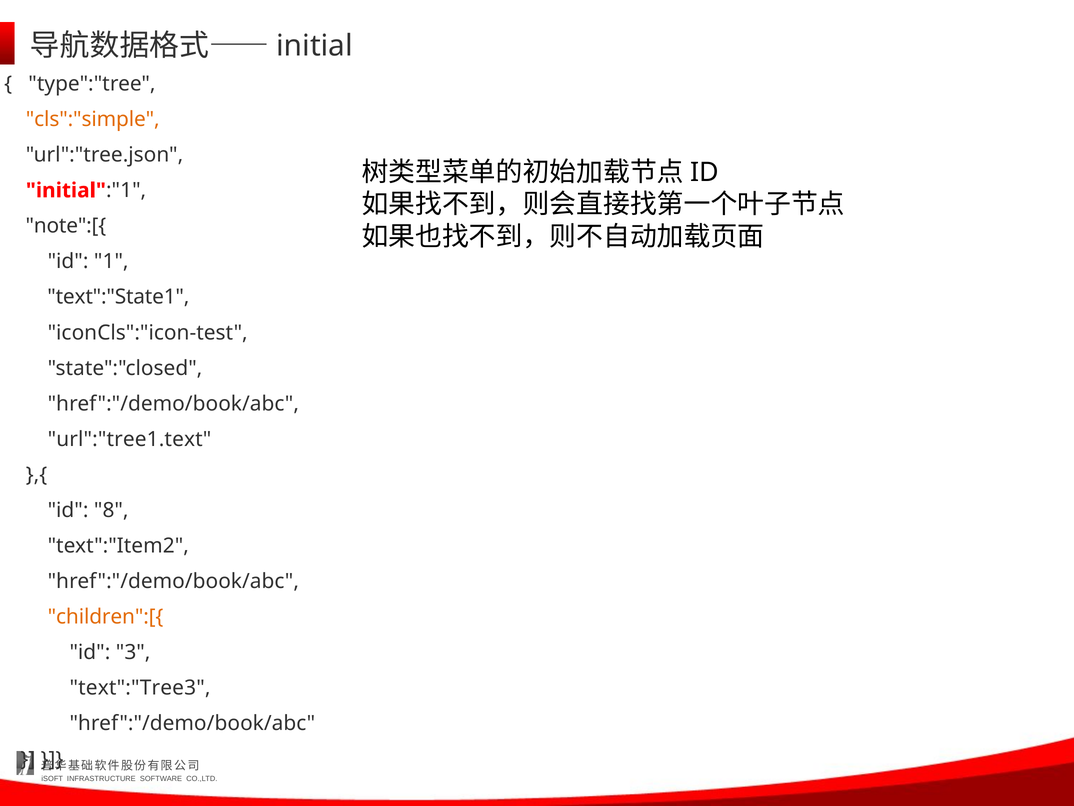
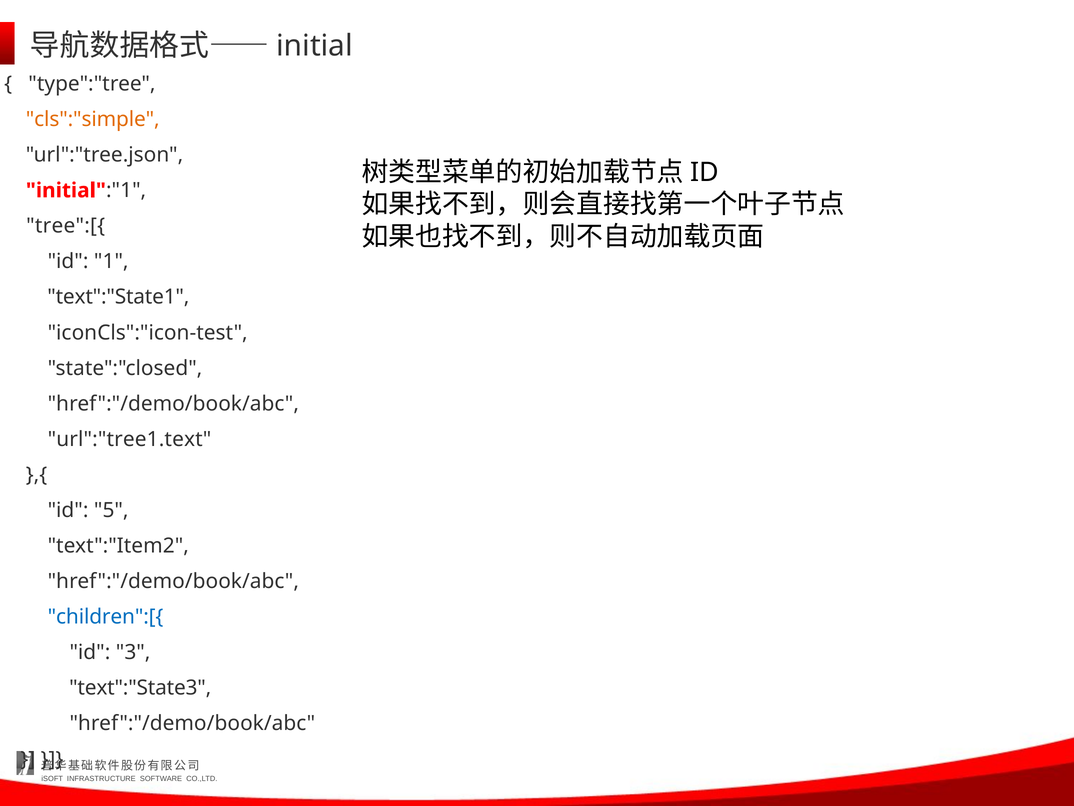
note":[{: note":[{ -> tree":[{ (66, 226)
8: 8 -> 5 (111, 510)
children":[{ colour: orange -> blue (106, 617)
text":"Tree3: text":"Tree3 -> text":"State3 (140, 688)
